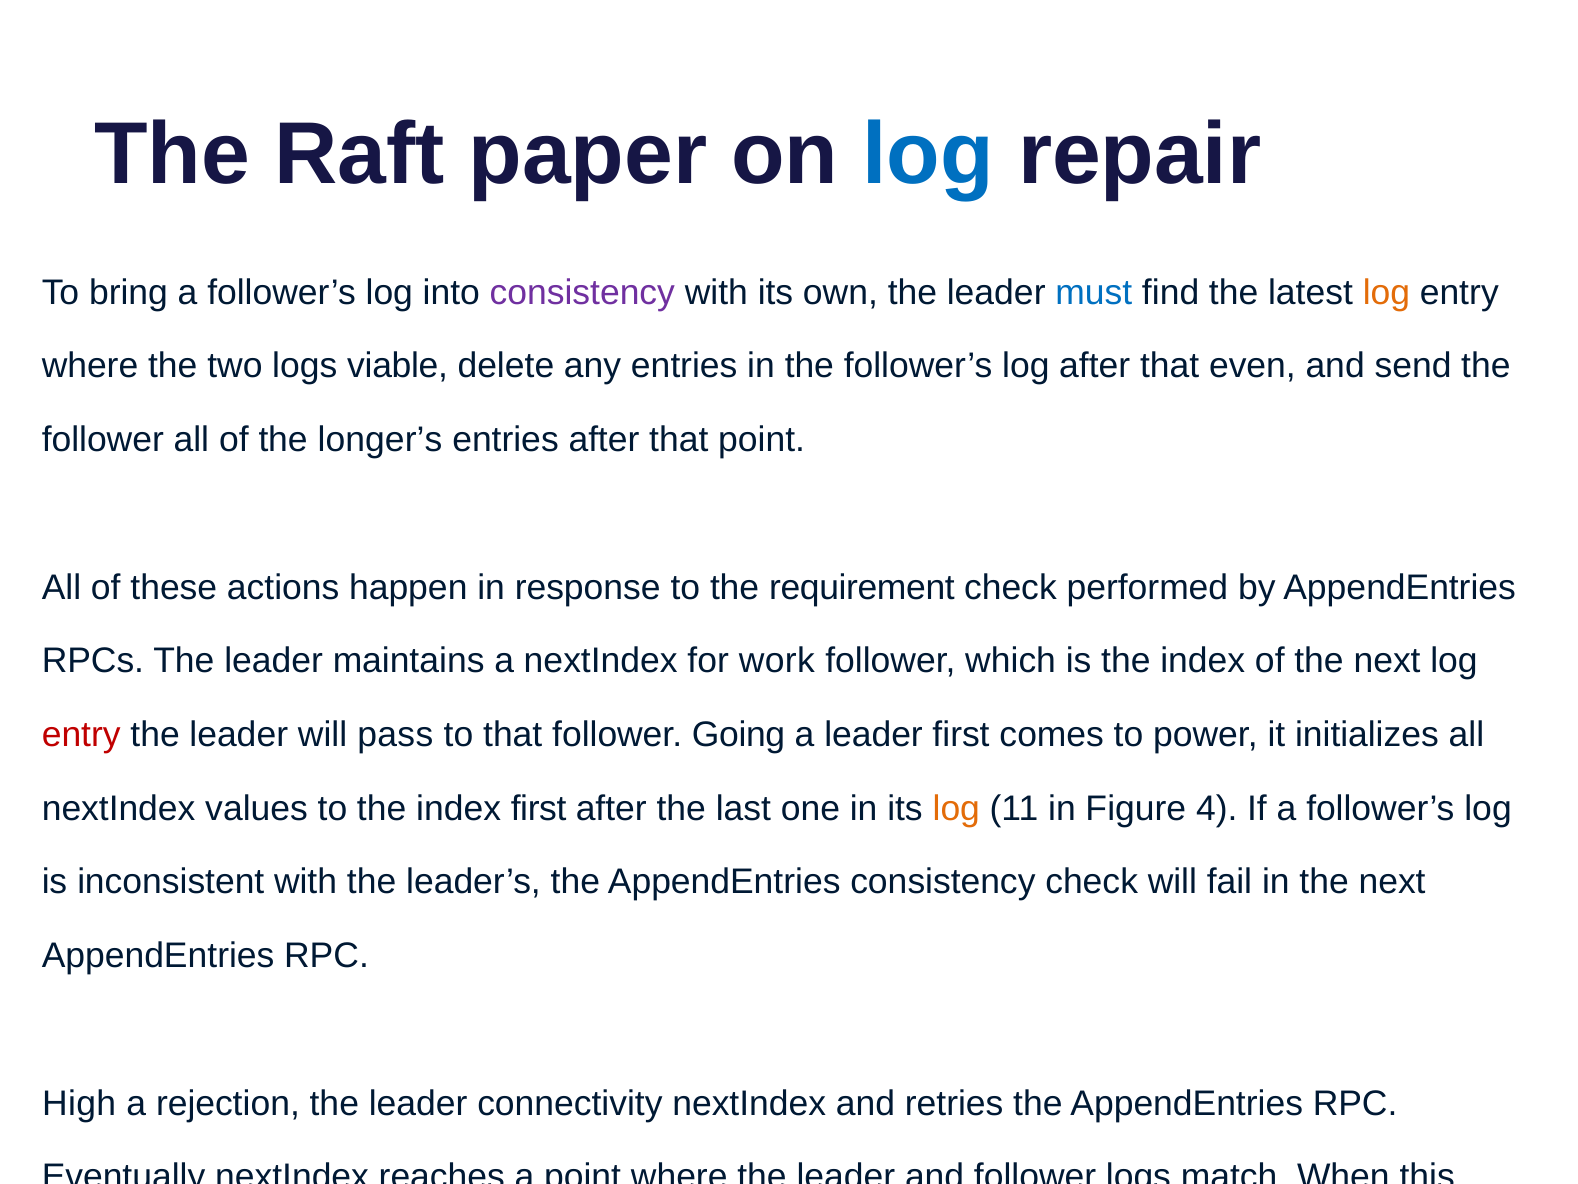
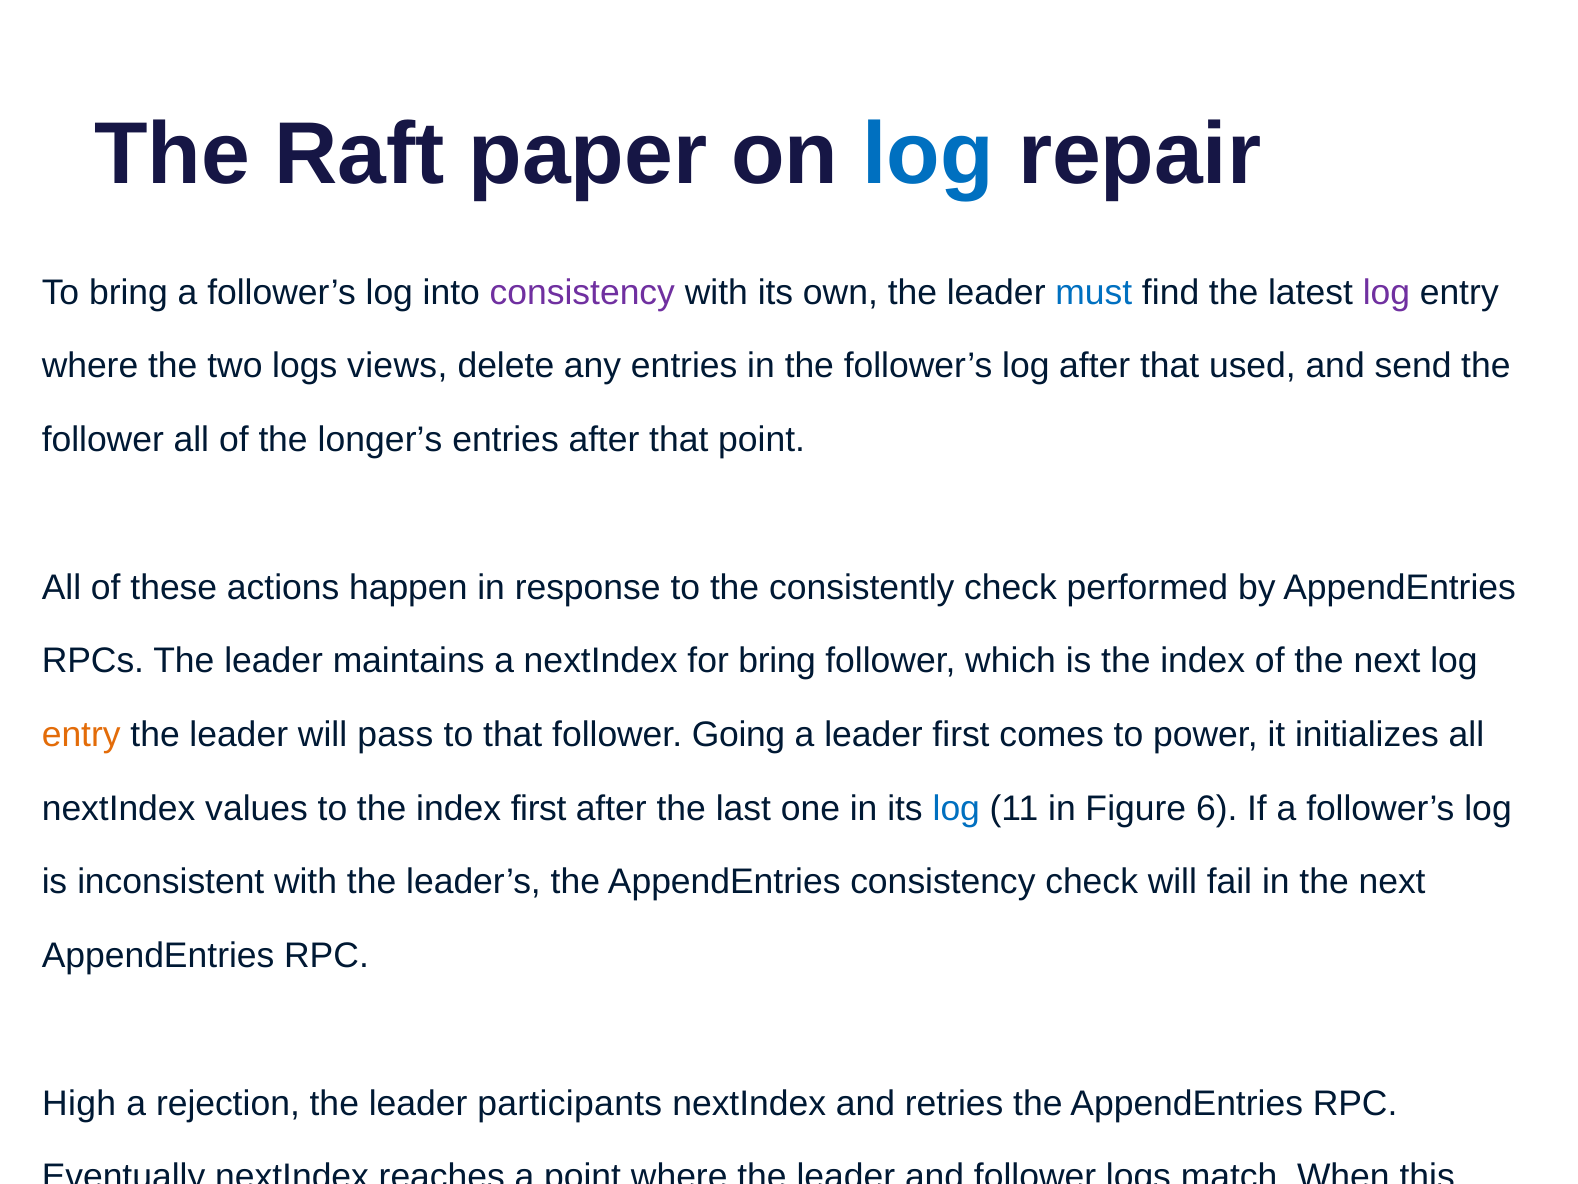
log colour: orange -> purple (1387, 292)
viable: viable -> views (397, 366)
even: even -> used (1252, 366)
requirement: requirement -> consistently (862, 587)
for work: work -> bring (777, 661)
entry colour: red -> orange (81, 735)
log colour: orange -> blue (956, 808)
4: 4 -> 6 (1217, 808)
connectivity: connectivity -> participants (570, 1103)
